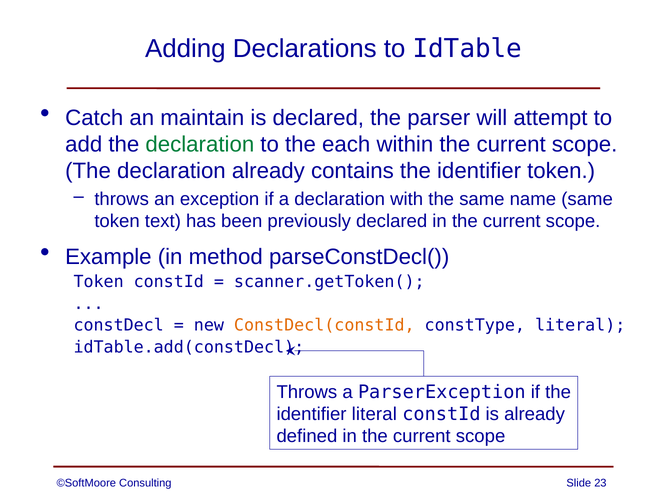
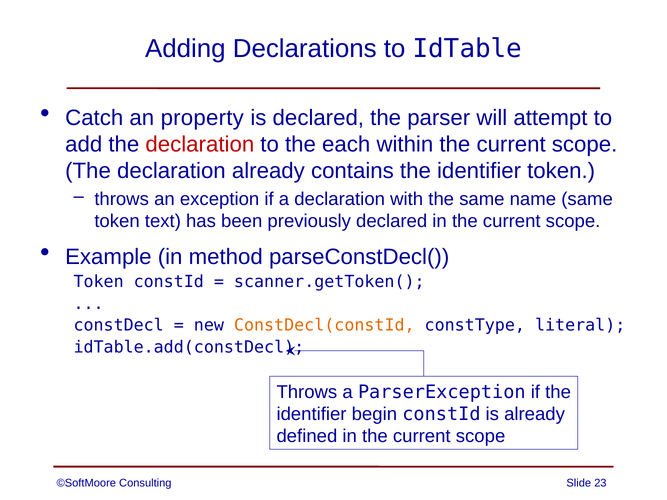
maintain: maintain -> property (202, 118)
declaration colour: green -> red (200, 144)
identifier literal: literal -> begin (374, 414)
